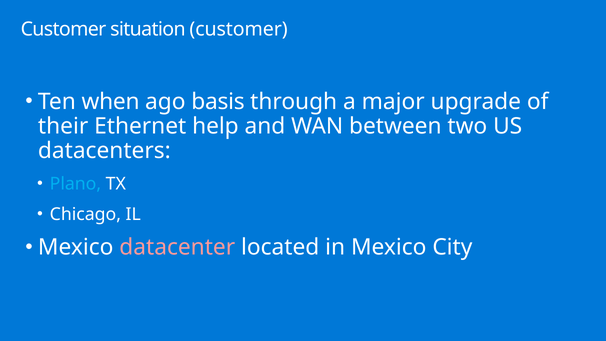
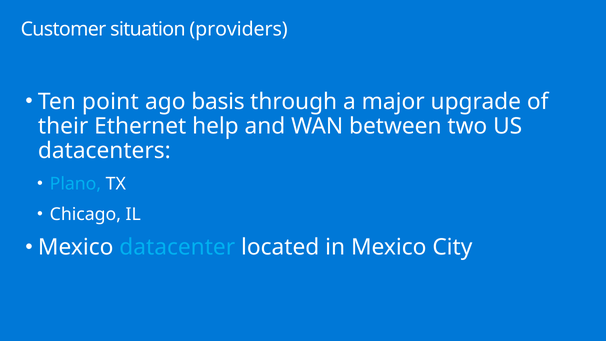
situation customer: customer -> providers (239, 29)
when: when -> point (110, 102)
datacenter colour: pink -> light blue (177, 247)
